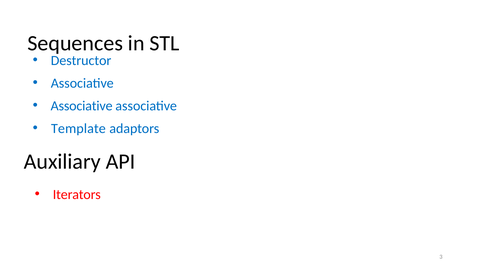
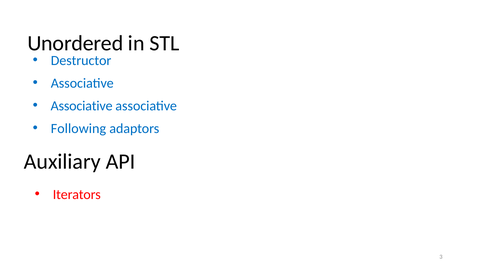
Sequences: Sequences -> Unordered (75, 43)
Template: Template -> Following (78, 129)
